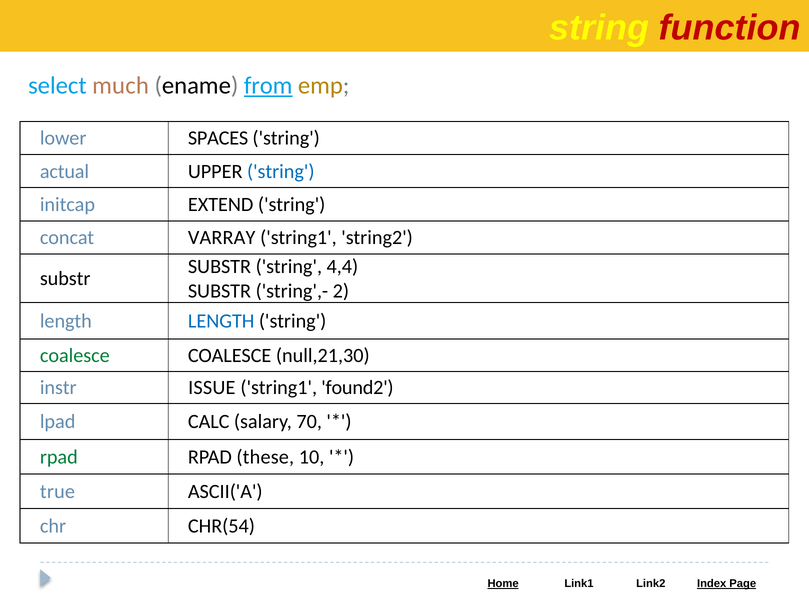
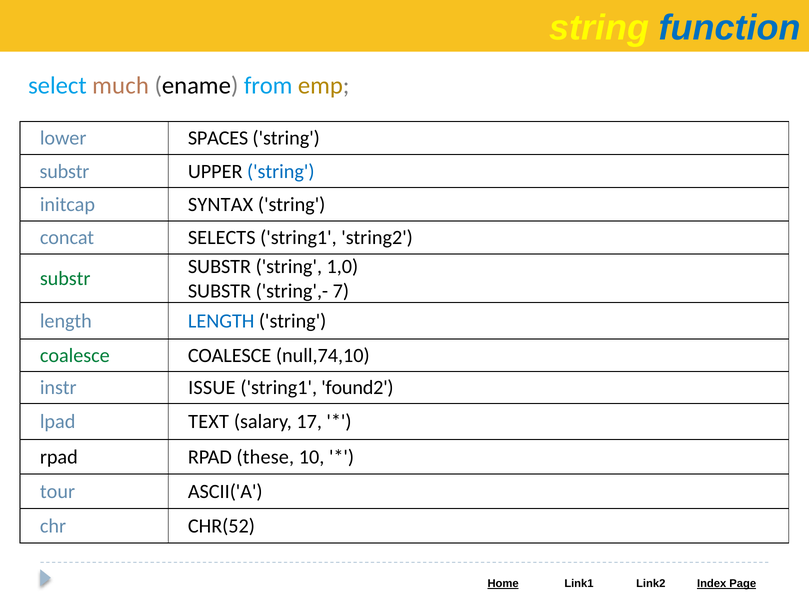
function colour: red -> blue (730, 28)
from underline: present -> none (268, 86)
actual: actual -> substr (64, 171)
EXTEND: EXTEND -> SYNTAX (221, 204)
VARRAY: VARRAY -> SELECTS (222, 238)
4,4: 4,4 -> 1,0 (342, 266)
substr colour: black -> green (65, 278)
2: 2 -> 7 (341, 291)
null,21,30: null,21,30 -> null,74,10 (323, 355)
CALC: CALC -> TEXT (209, 422)
70: 70 -> 17 (309, 422)
rpad colour: green -> black (59, 457)
true: true -> tour (58, 491)
CHR(54: CHR(54 -> CHR(52 (221, 526)
